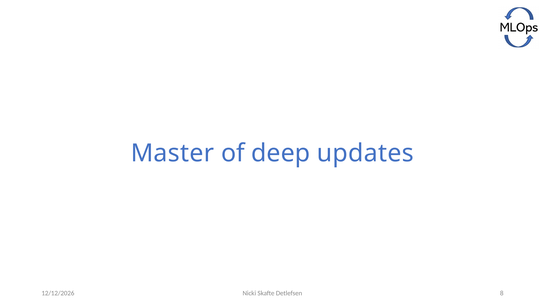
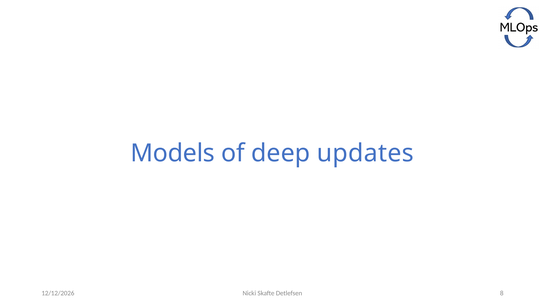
Master: Master -> Models (173, 153)
